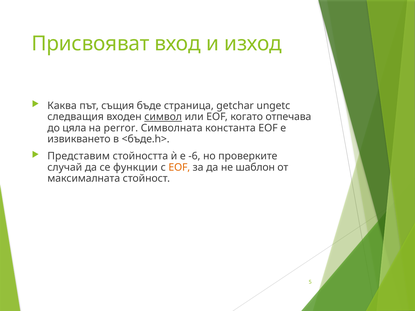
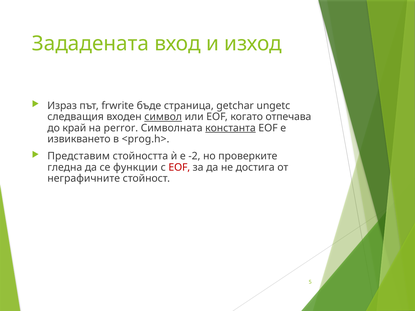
Присвояват: Присвояват -> Зададената (90, 44)
Каква: Каква -> Израз (62, 106)
същия: същия -> frwrite (118, 106)
цяла: цяла -> край (74, 128)
константа underline: none -> present (230, 128)
<бъде.h>: <бъде.h> -> <prog.h> (146, 139)
-6: -6 -> -2 (194, 156)
случай: случай -> гледна (65, 167)
EOF colour: orange -> red (179, 167)
шаблон: шаблон -> достига (255, 167)
максималната: максималната -> неграфичните (84, 179)
